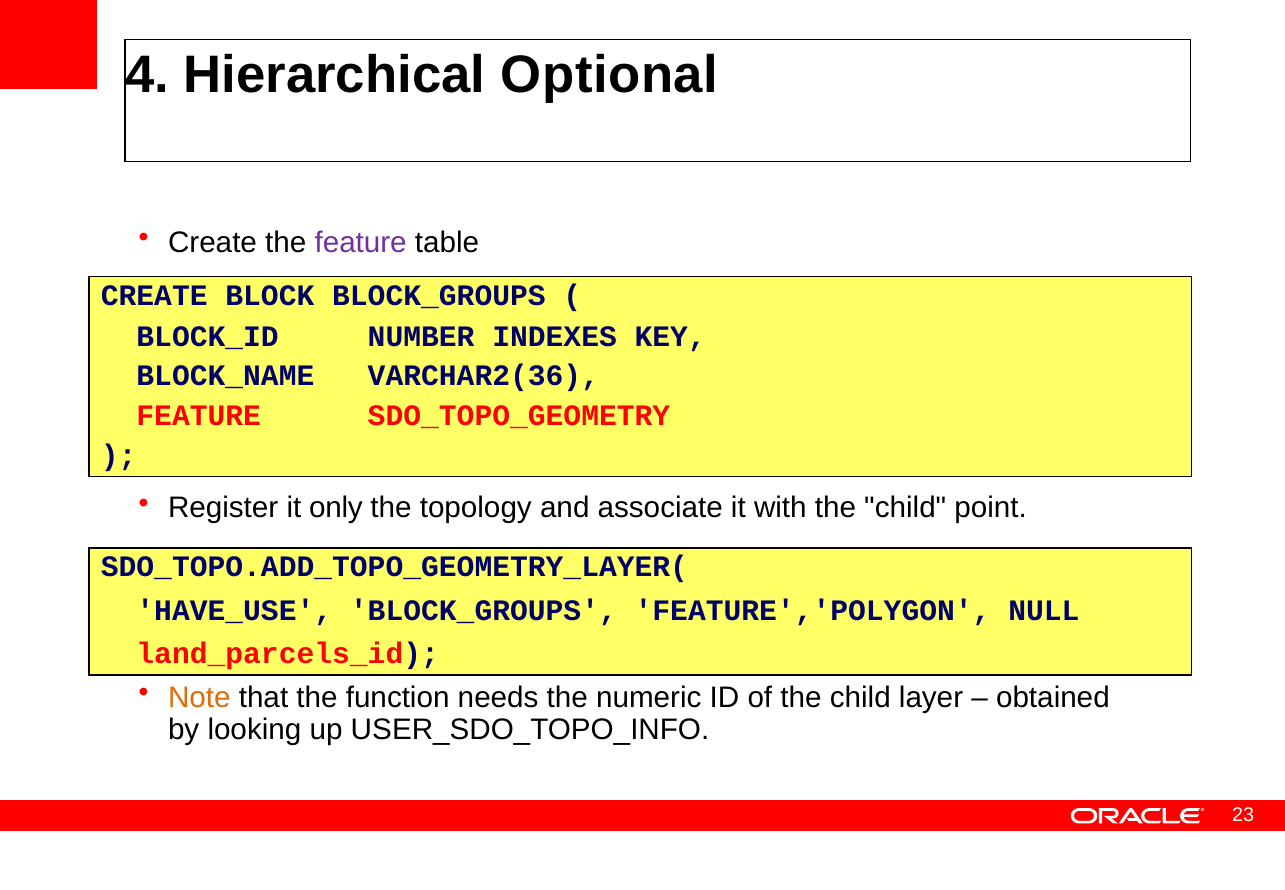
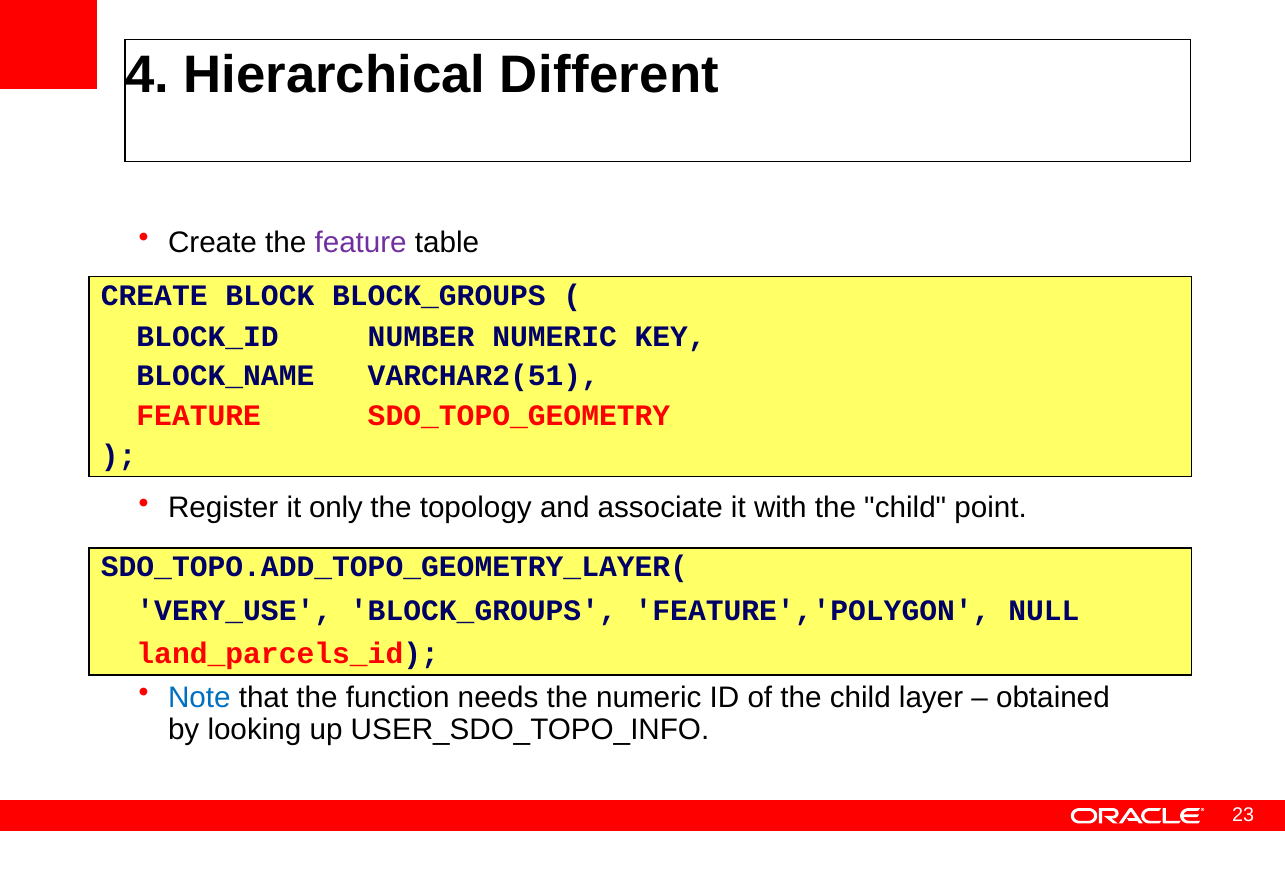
Optional: Optional -> Different (610, 75)
NUMBER INDEXES: INDEXES -> NUMERIC (555, 336)
VARCHAR2(36: VARCHAR2(36 -> VARCHAR2(51 (483, 376)
HAVE_USE: HAVE_USE -> VERY_USE (234, 610)
Note colour: orange -> blue (199, 697)
